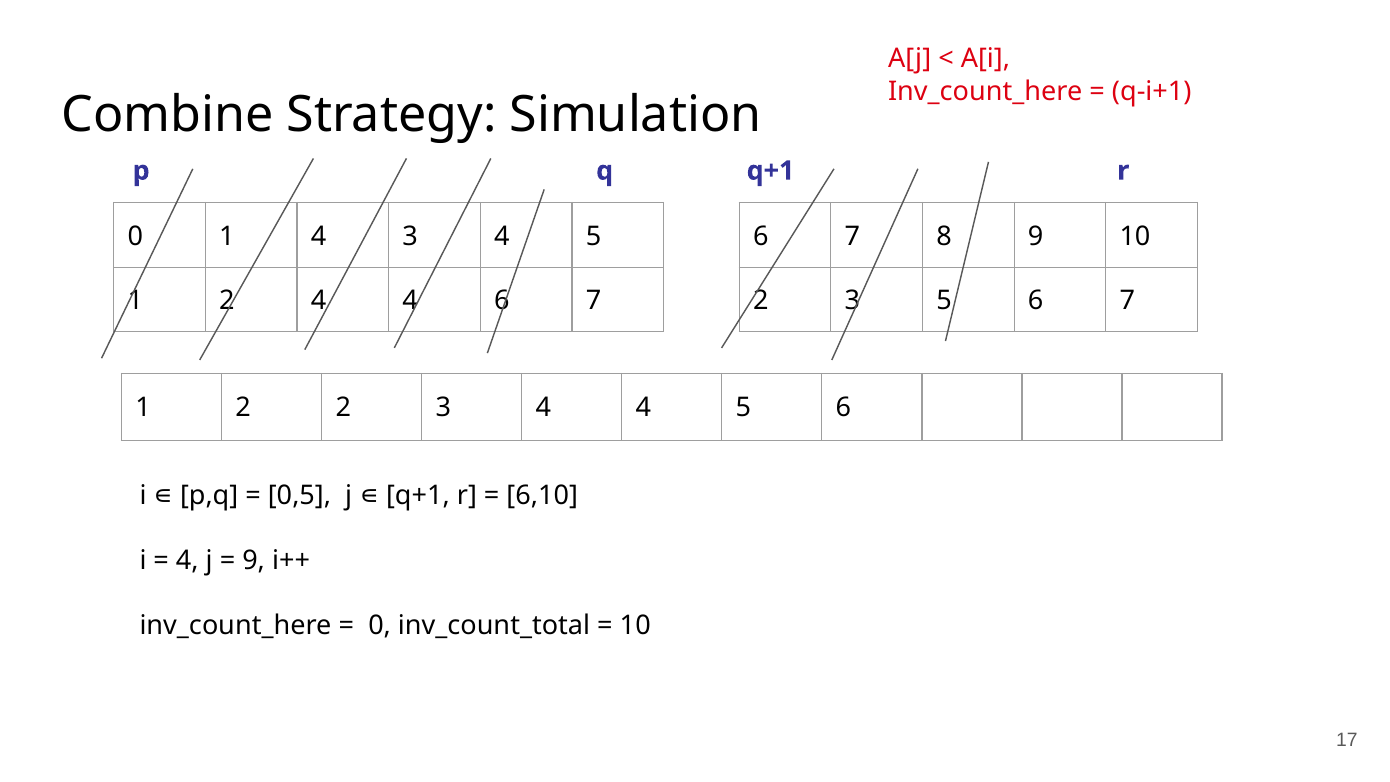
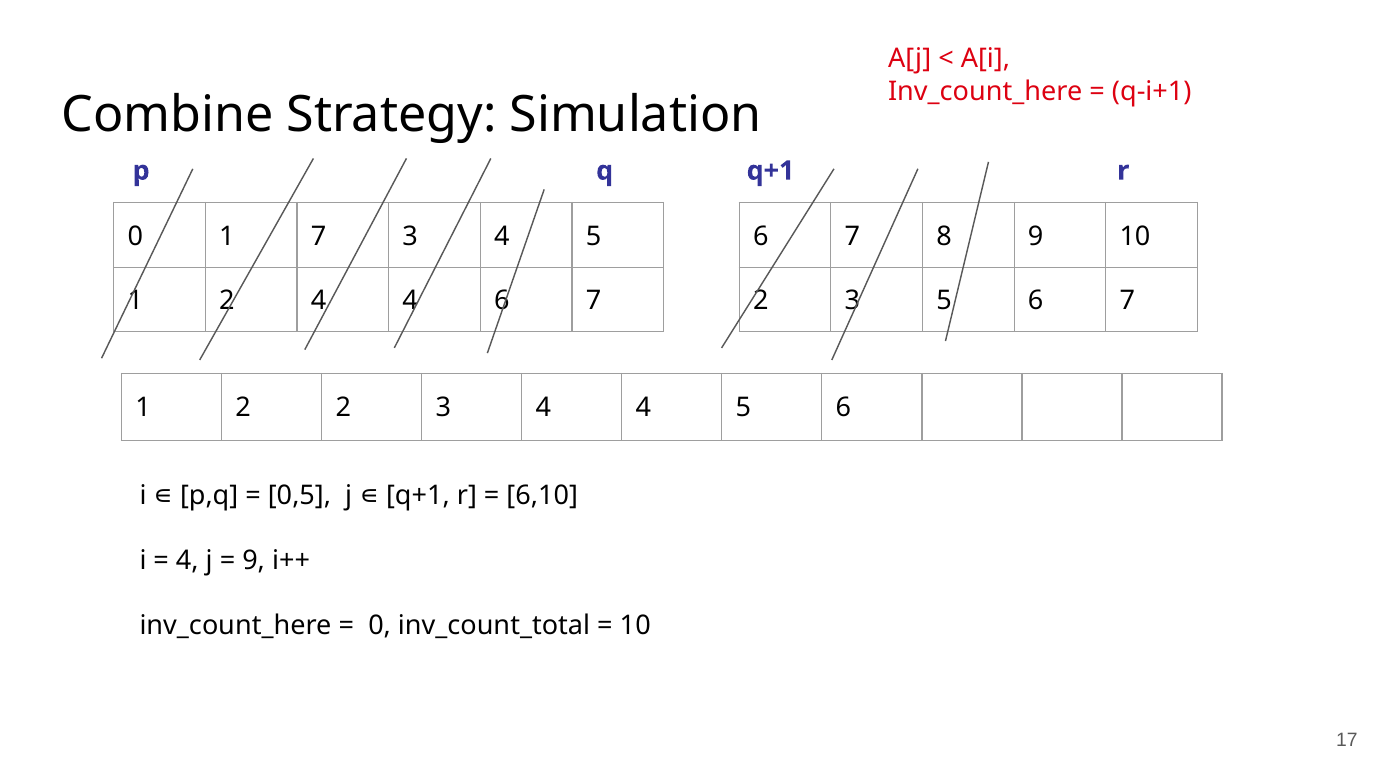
1 4: 4 -> 7 (319, 236)
